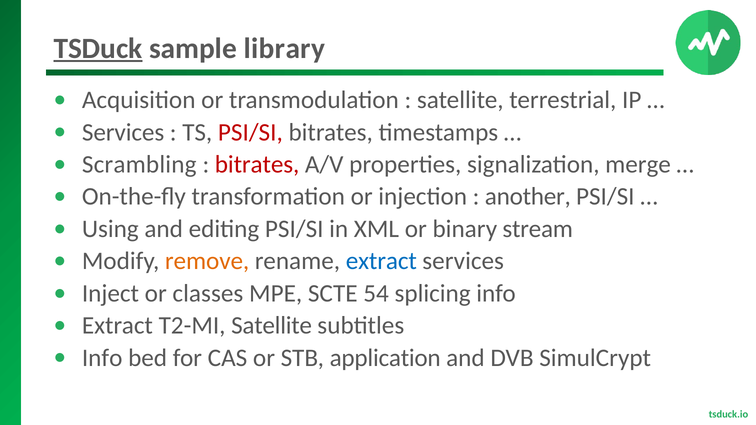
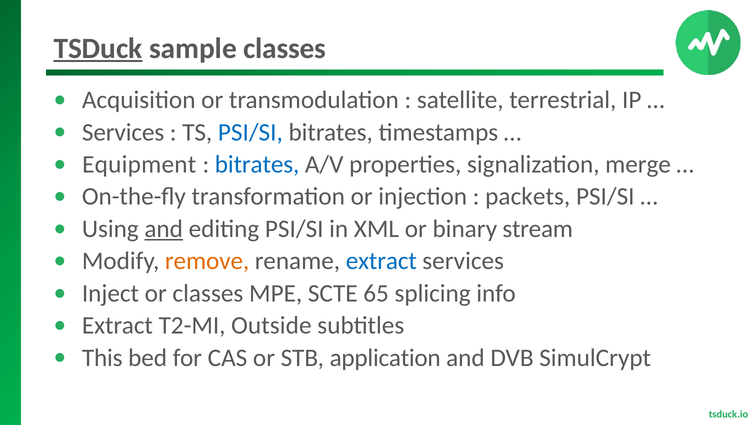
sample library: library -> classes (285, 48)
PSI/SI colour: red -> blue (250, 132)
Scrambling: Scrambling -> Equipment (139, 165)
bitrates colour: red -> blue (257, 165)
another: another -> packets (528, 197)
and underline: none -> present (164, 229)
54: 54 -> 65 (376, 293)
T2-MI Satellite: Satellite -> Outside (271, 326)
Info: Info -> This (102, 358)
